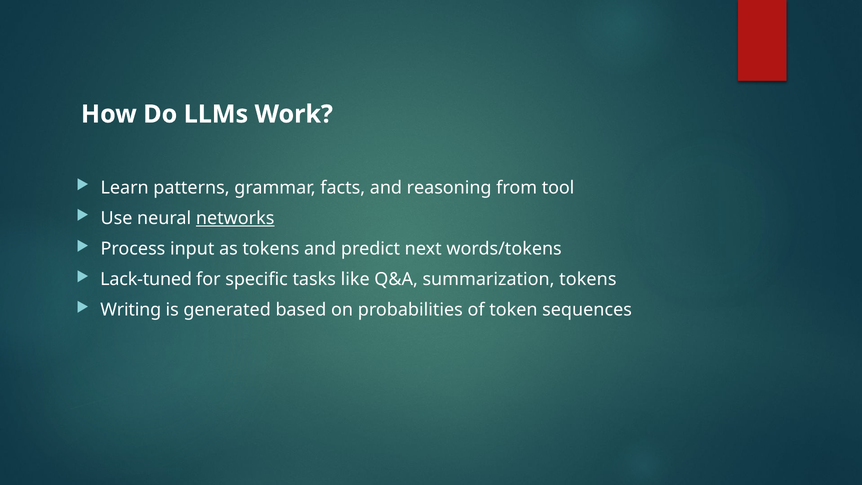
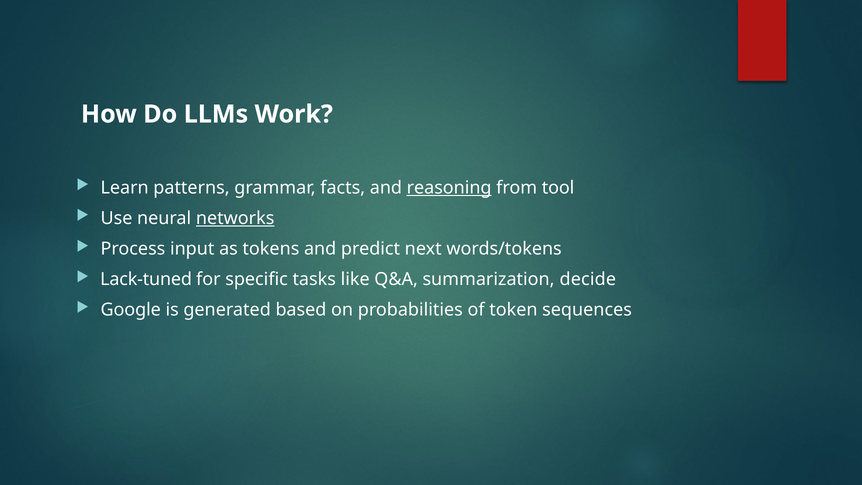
reasoning underline: none -> present (449, 188)
summarization tokens: tokens -> decide (588, 279)
Writing: Writing -> Google (131, 310)
